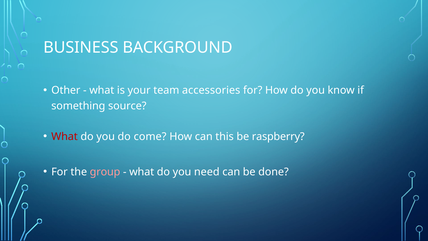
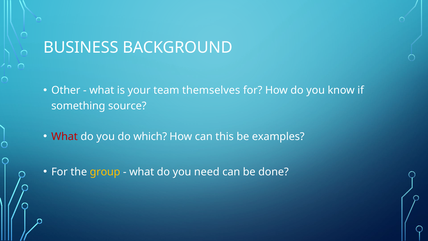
accessories: accessories -> themselves (211, 90)
come: come -> which (150, 137)
raspberry: raspberry -> examples (278, 137)
group colour: pink -> yellow (105, 172)
